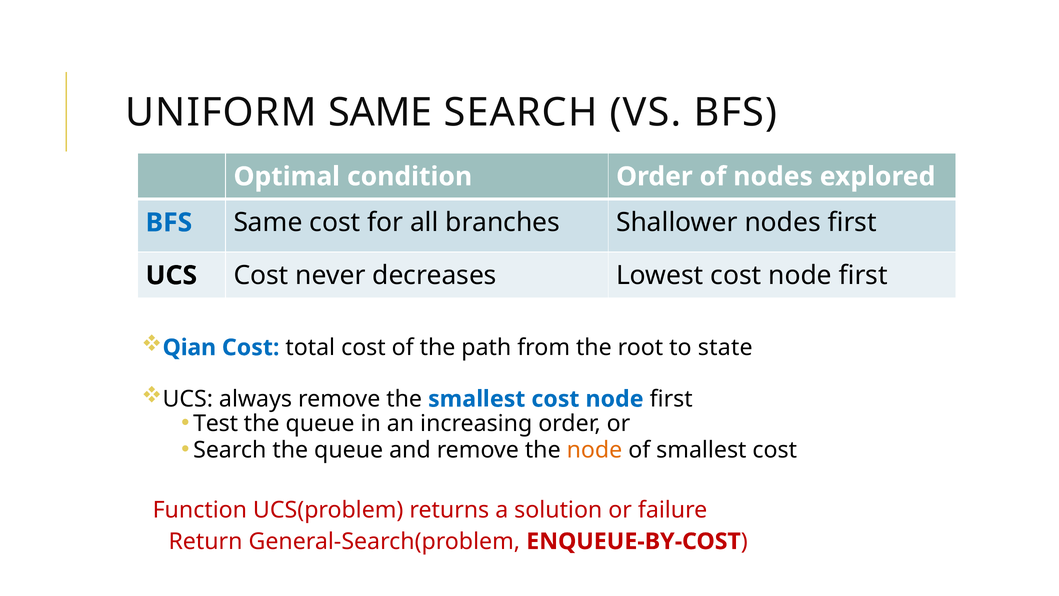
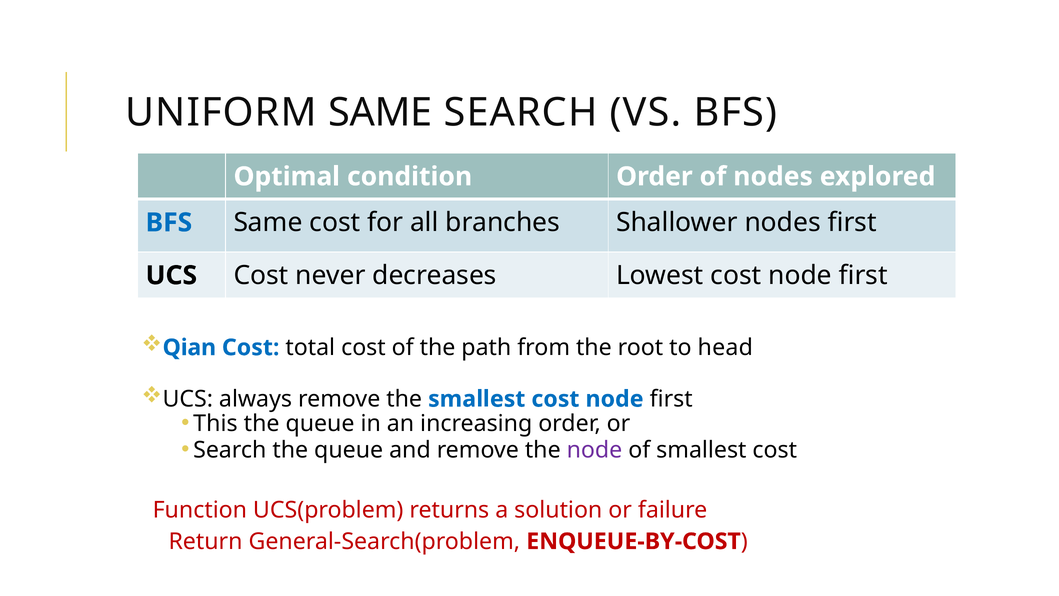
state: state -> head (725, 347)
Test: Test -> This (215, 423)
node colour: orange -> purple (594, 450)
